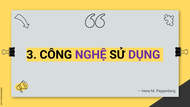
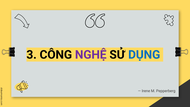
DỤNG colour: purple -> blue (144, 55)
